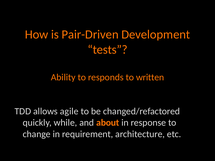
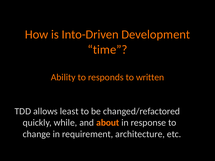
Pair-Driven: Pair-Driven -> Into-Driven (90, 35)
tests: tests -> time (107, 50)
agile: agile -> least (69, 111)
